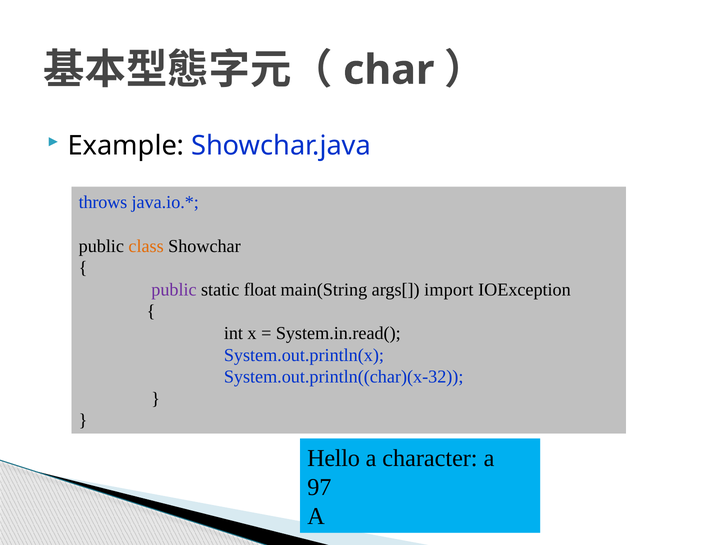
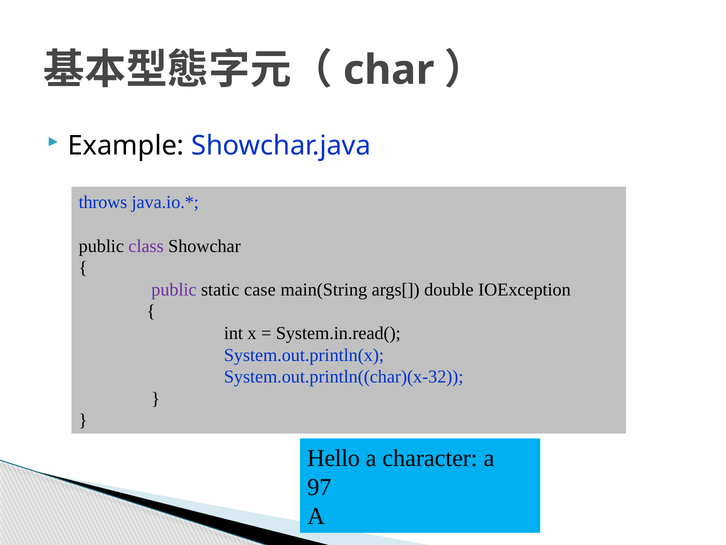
class colour: orange -> purple (146, 246)
float: float -> case (260, 289)
import: import -> double (449, 289)
